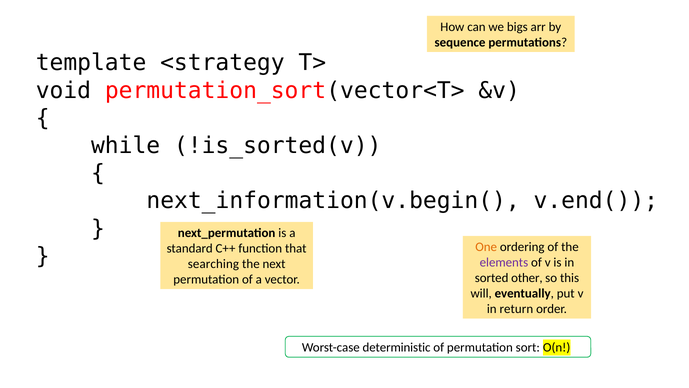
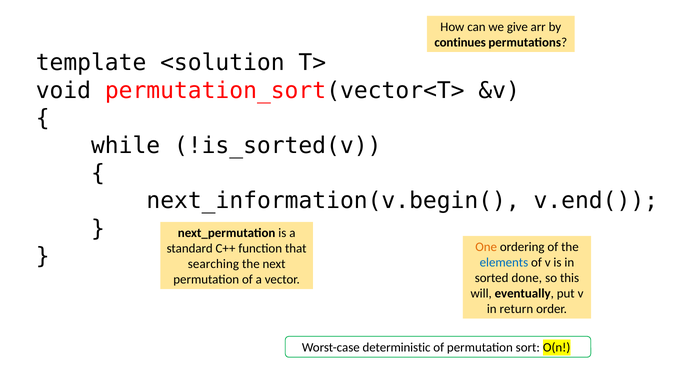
bigs: bigs -> give (517, 27)
sequence: sequence -> continues (460, 43)
<strategy: <strategy -> <solution (222, 63)
elements colour: purple -> blue (504, 262)
other: other -> done (527, 278)
